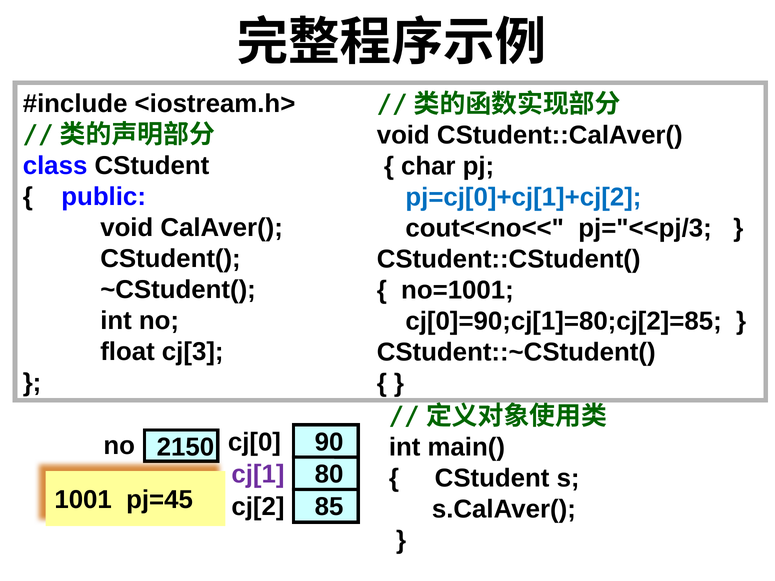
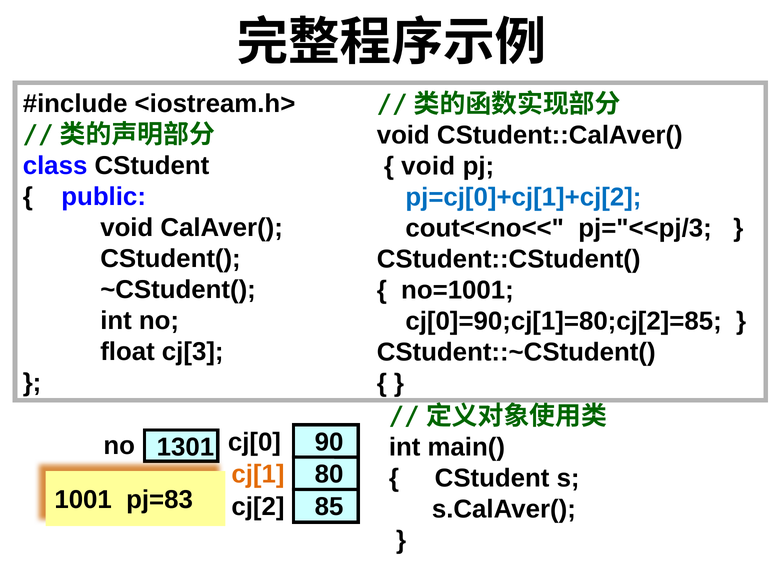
char: char -> void (428, 166)
2150: 2150 -> 1301 (185, 448)
cj[1 colour: purple -> orange (258, 475)
pj=45: pj=45 -> pj=83 (160, 500)
